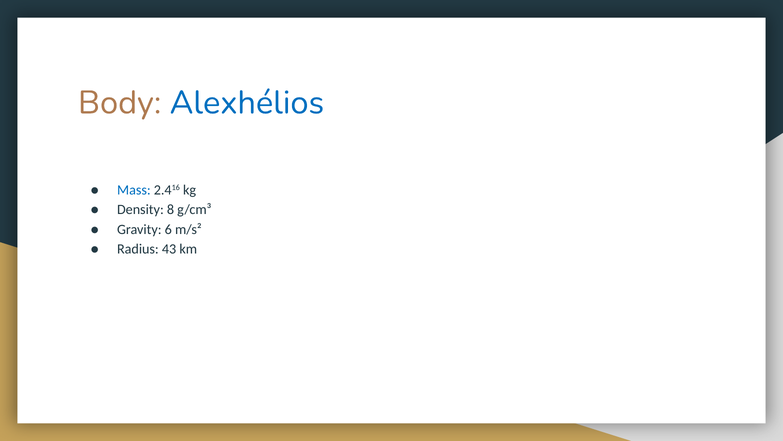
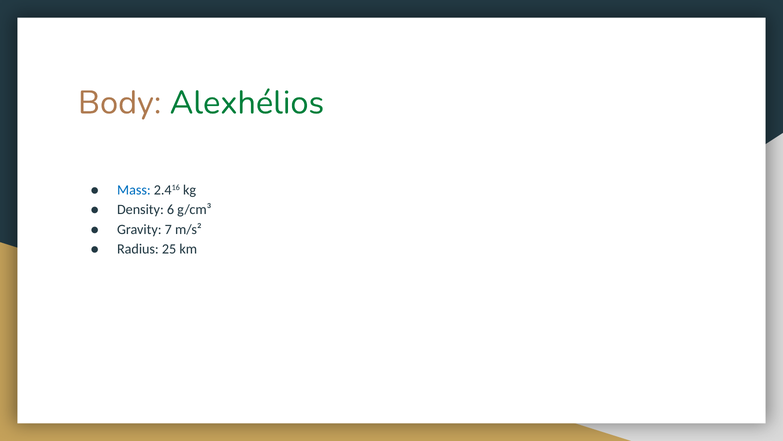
Alexhélios colour: blue -> green (247, 102)
8: 8 -> 6 (170, 209)
6: 6 -> 7 (168, 229)
43: 43 -> 25 (169, 249)
